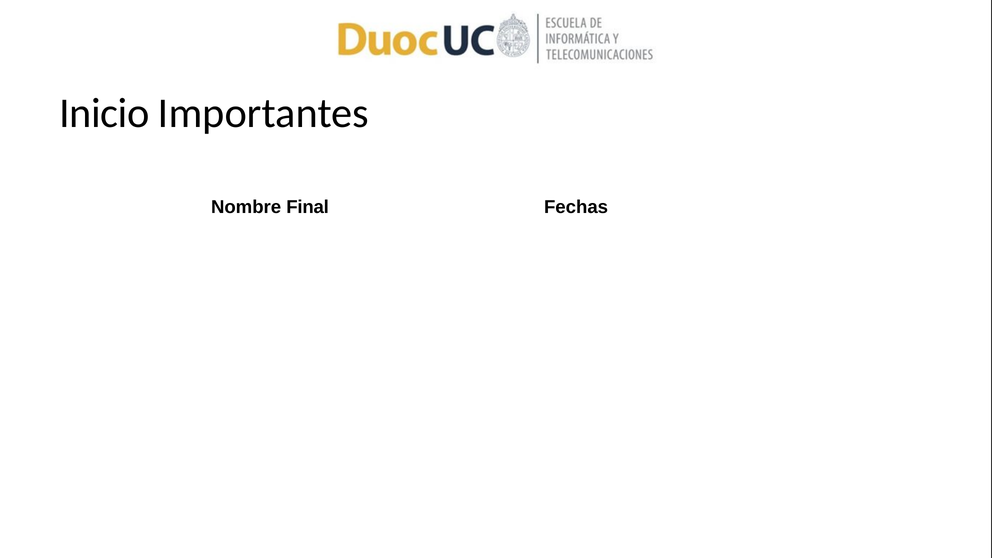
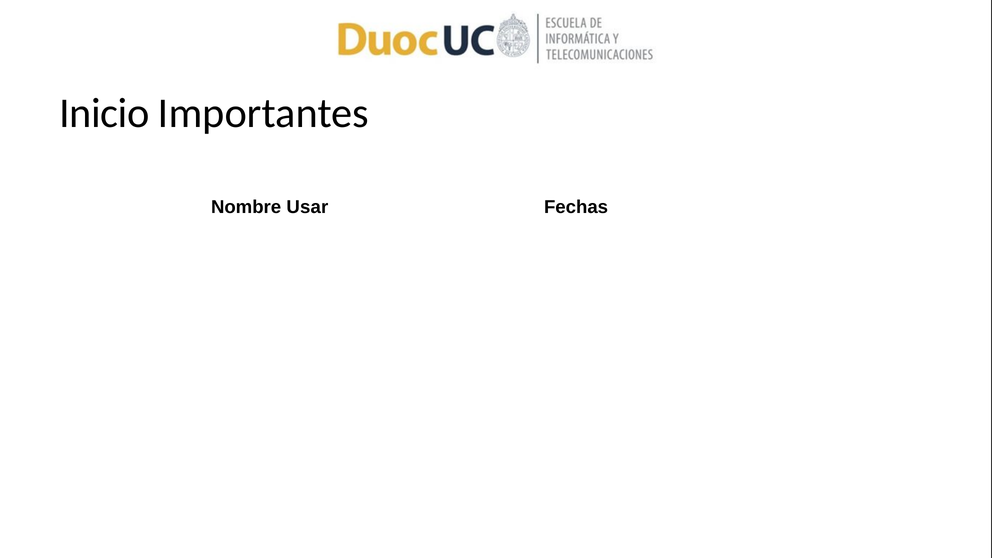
Final: Final -> Usar (307, 207)
